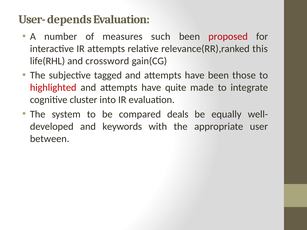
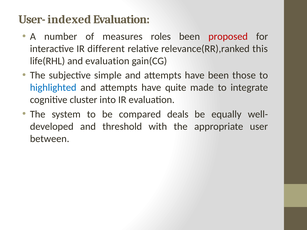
depends: depends -> indexed (69, 20)
such: such -> roles (161, 37)
IR attempts: attempts -> different (106, 49)
and crossword: crossword -> evaluation (107, 61)
tagged: tagged -> simple (108, 75)
highlighted colour: red -> blue (53, 88)
keywords: keywords -> threshold (122, 127)
